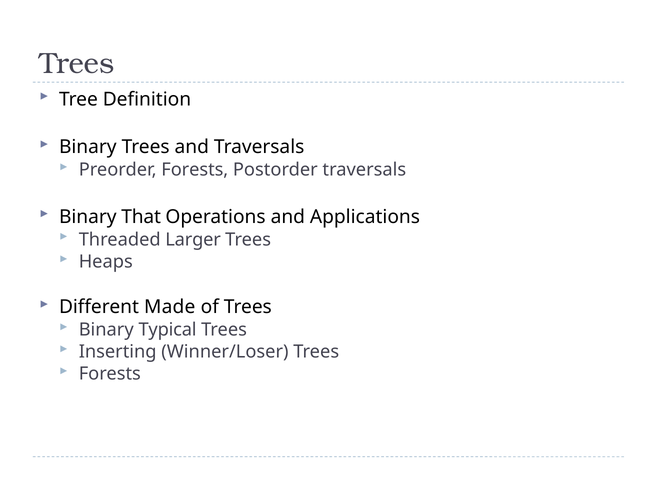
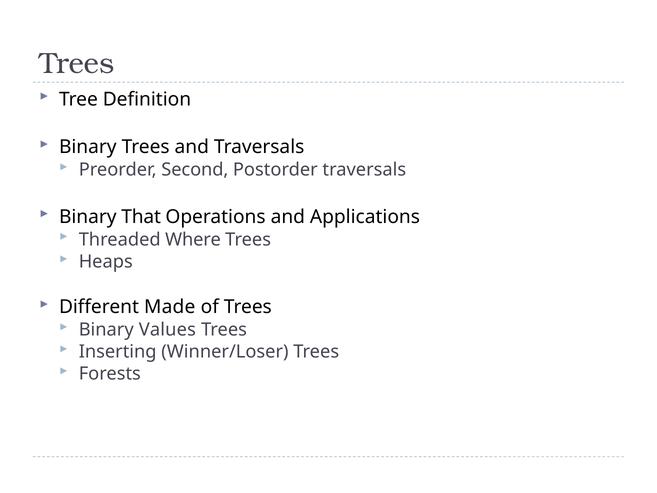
Preorder Forests: Forests -> Second (195, 170)
Larger: Larger -> Where (193, 239)
Typical: Typical -> Values (167, 330)
